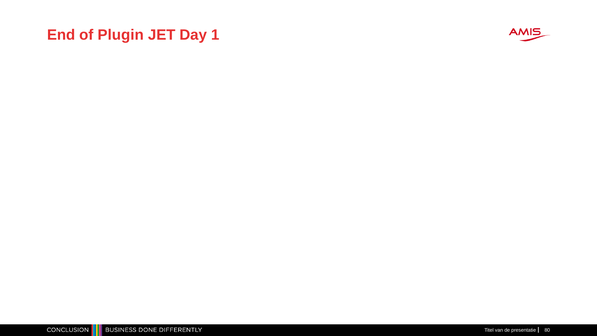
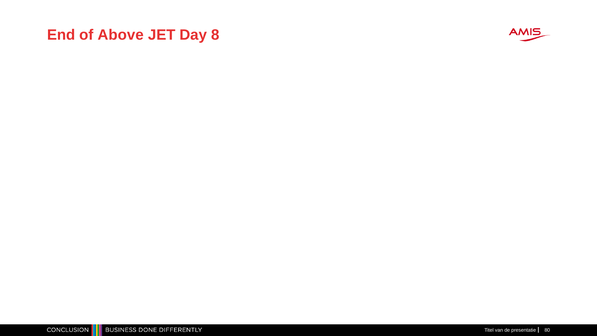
Plugin: Plugin -> Above (121, 35)
1: 1 -> 8 (215, 35)
